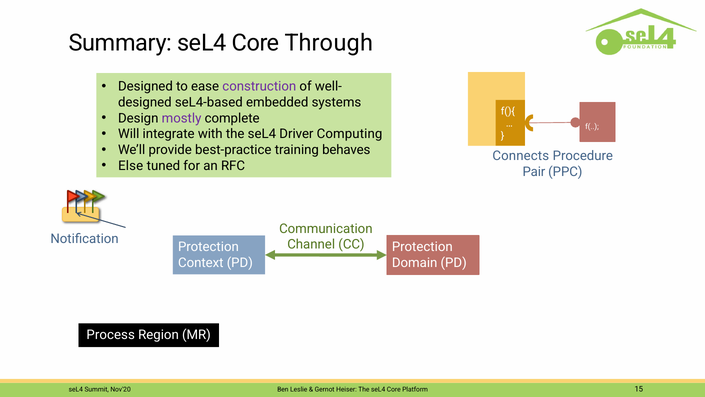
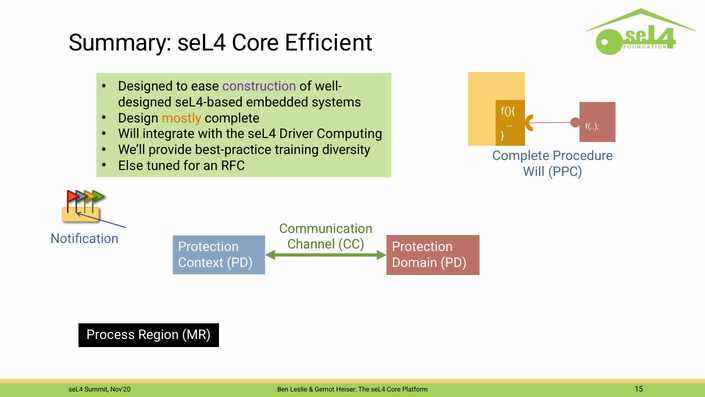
Through: Through -> Efficient (329, 43)
mostly colour: purple -> orange (182, 118)
behaves: behaves -> diversity (346, 150)
Connects: Connects -> Complete (521, 156)
Pair: Pair -> Will (534, 172)
